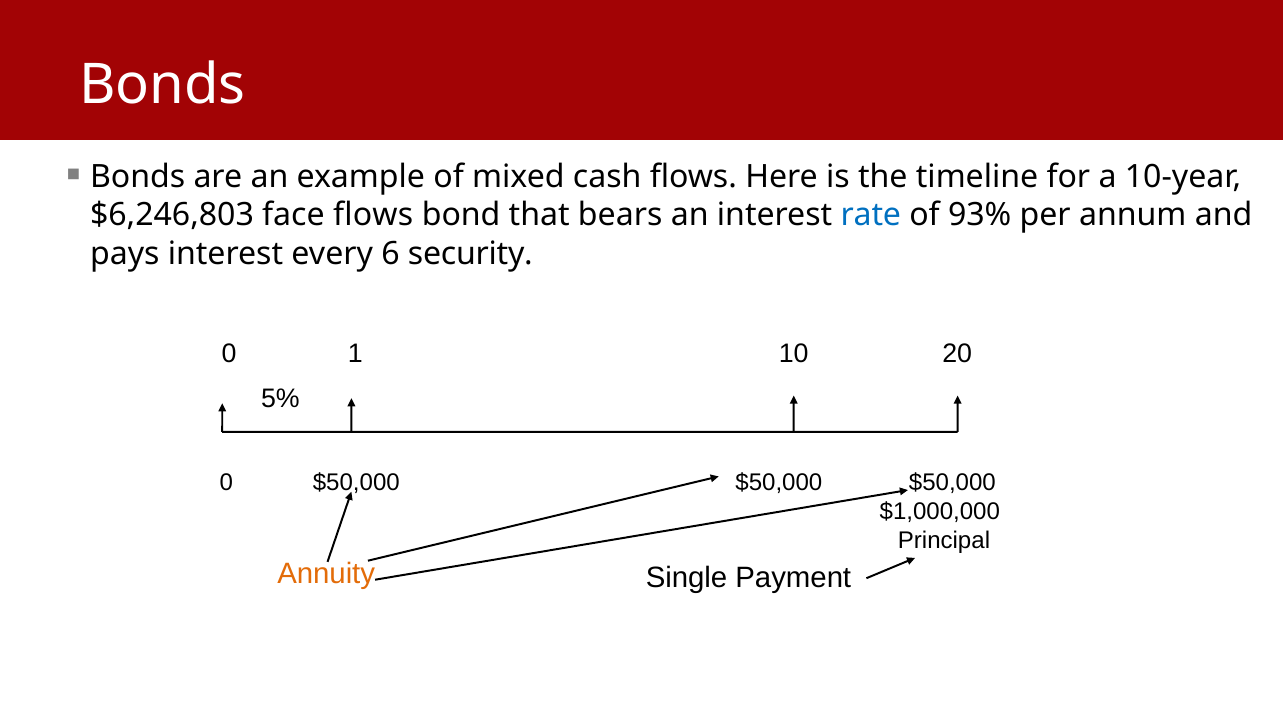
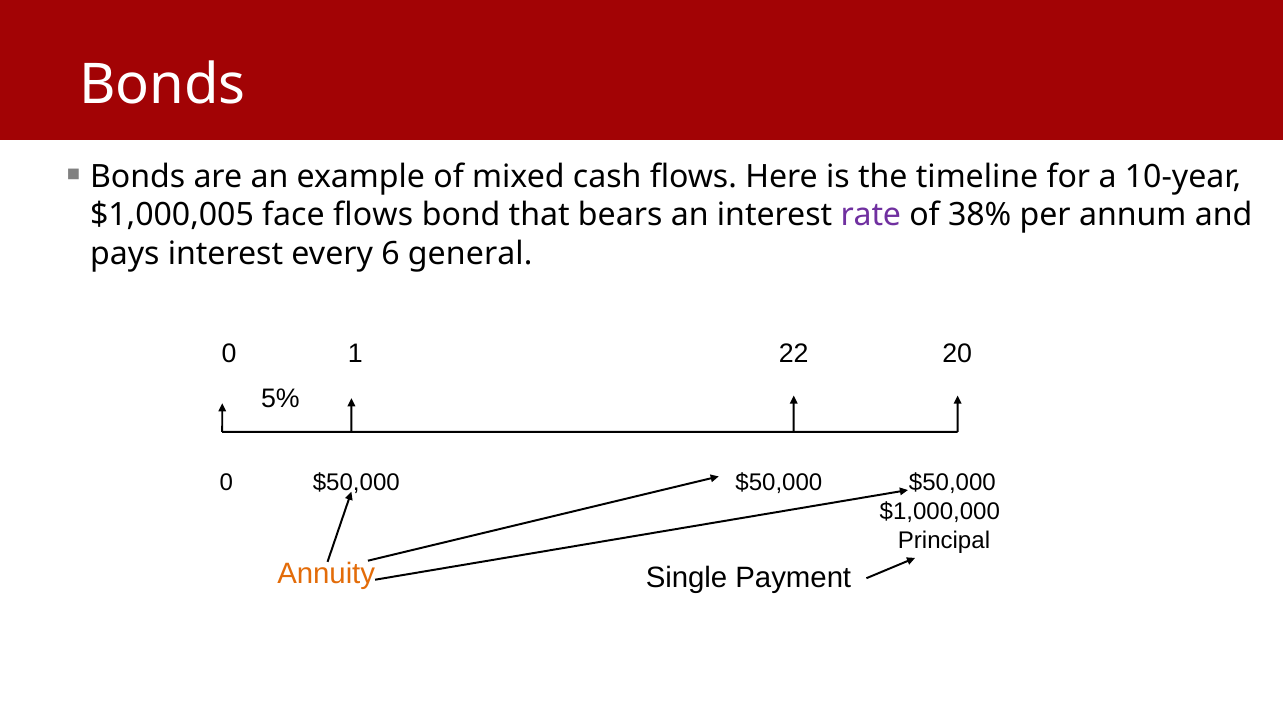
$6,246,803: $6,246,803 -> $1,000,005 (172, 215)
rate colour: blue -> purple (871, 215)
93%: 93% -> 38% (980, 215)
security: security -> general (470, 254)
10: 10 -> 22 (794, 353)
